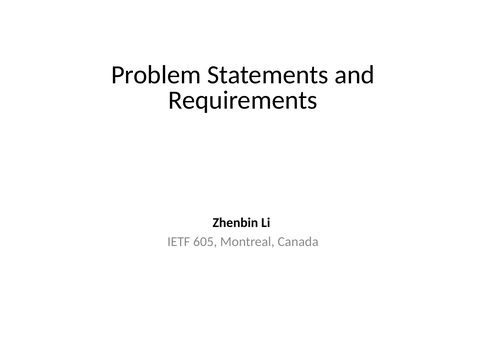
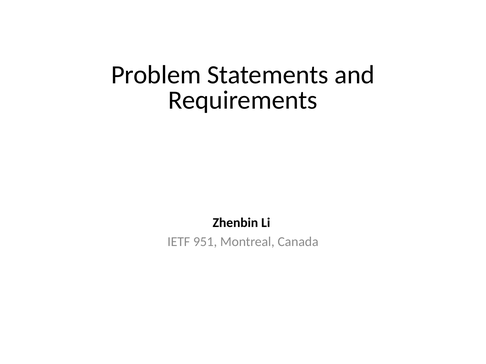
605: 605 -> 951 (205, 242)
